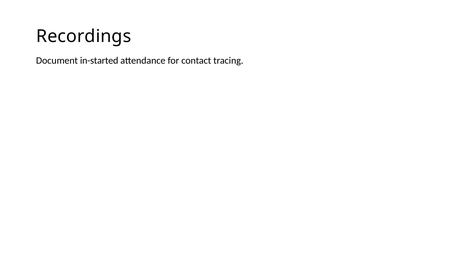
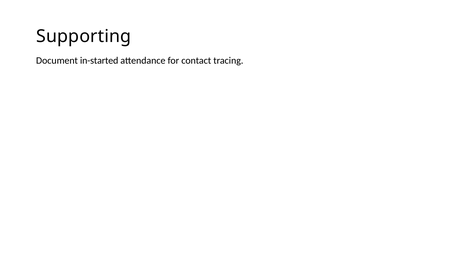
Recordings: Recordings -> Supporting (84, 36)
